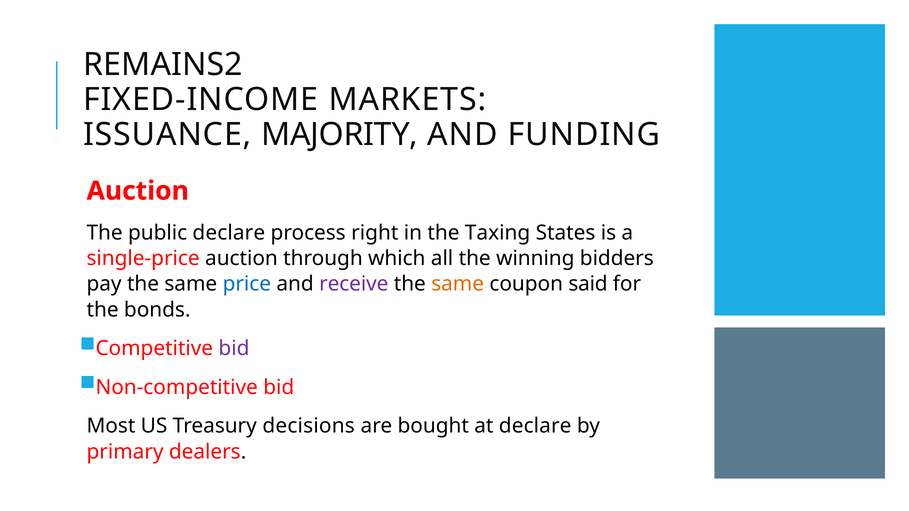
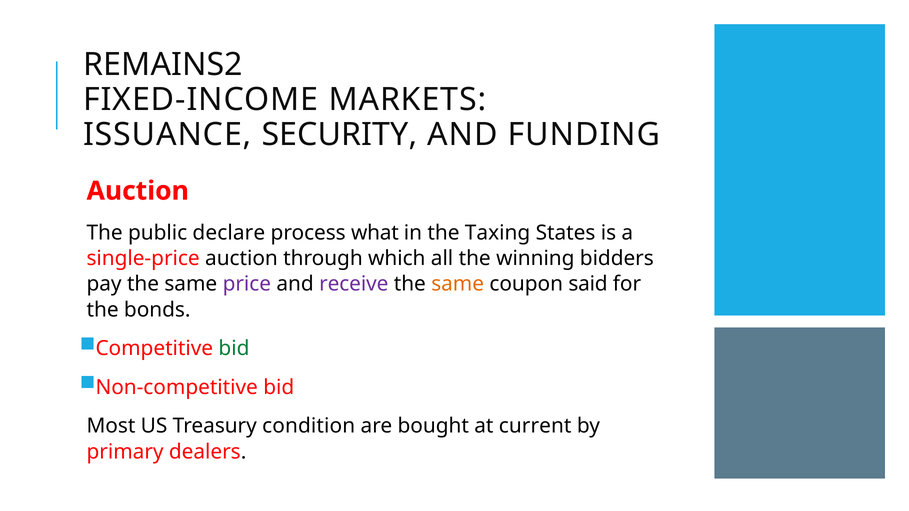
MAJORITY: MAJORITY -> SECURITY (339, 135)
right: right -> what (375, 233)
price colour: blue -> purple (247, 284)
bid colour: purple -> green (234, 349)
decisions: decisions -> condition (309, 426)
at declare: declare -> current (535, 426)
